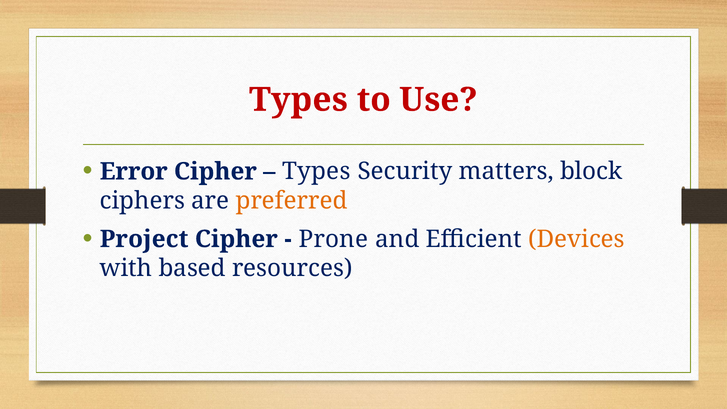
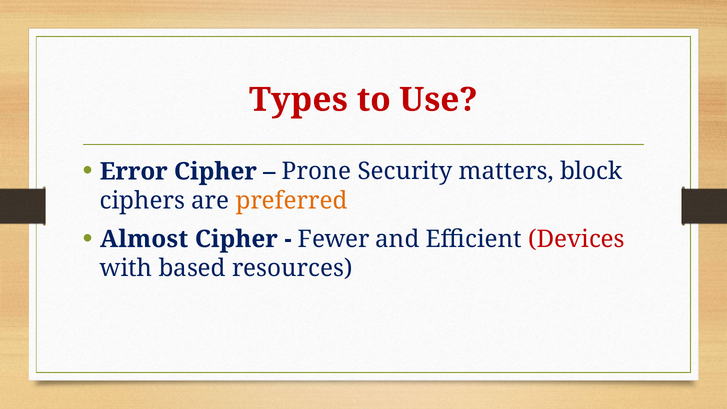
Types: Types -> Prone (317, 171)
Project: Project -> Almost (144, 239)
Prone: Prone -> Fewer (334, 239)
Devices colour: orange -> red (577, 239)
